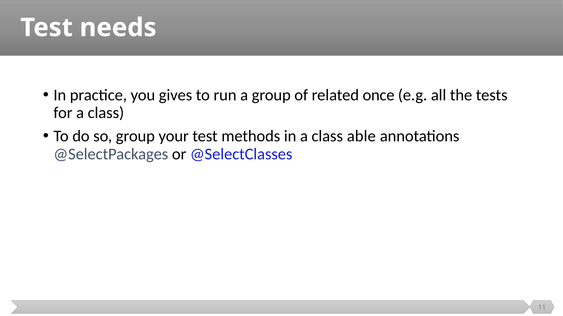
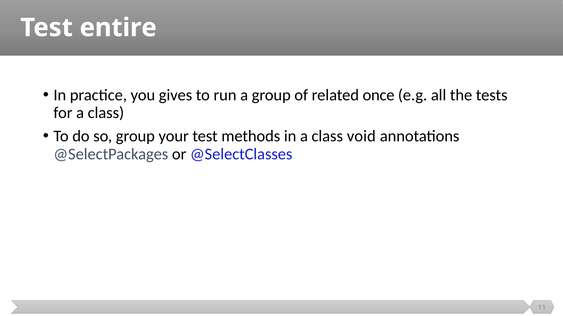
needs: needs -> entire (118, 28)
able: able -> void (361, 137)
